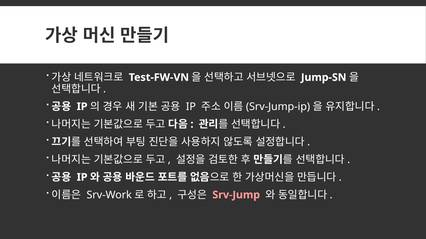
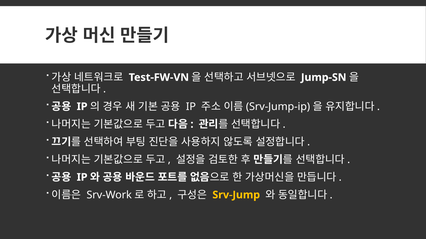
Srv-Jump colour: pink -> yellow (236, 195)
